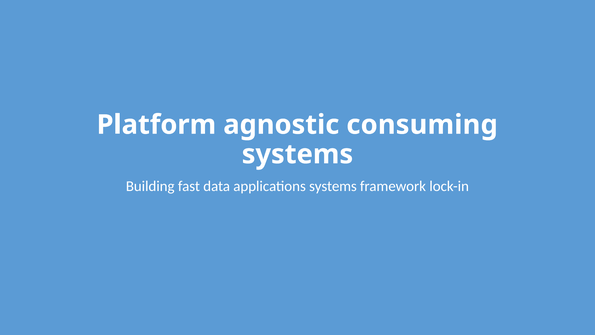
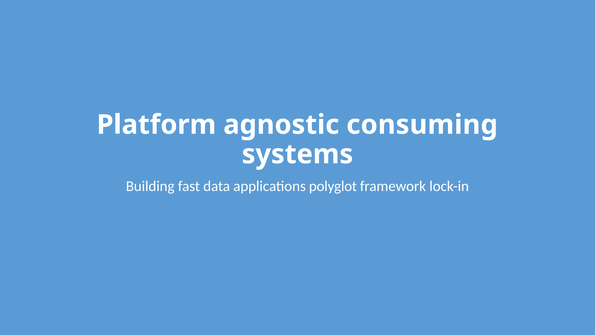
applications systems: systems -> polyglot (333, 186)
